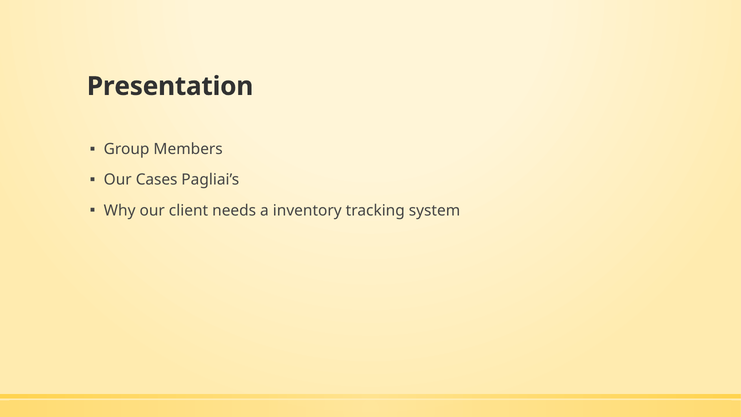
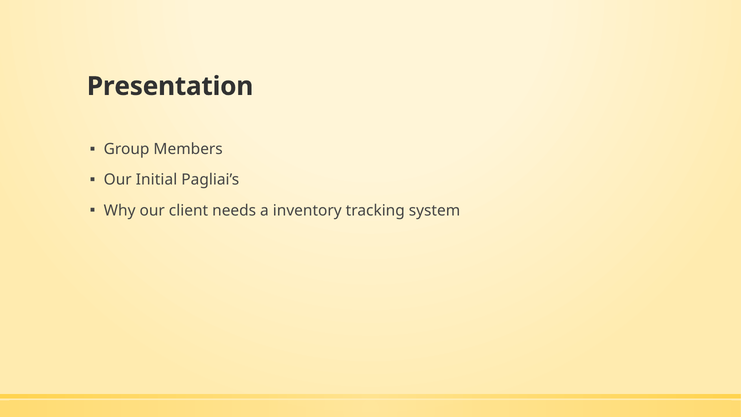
Cases: Cases -> Initial (157, 180)
